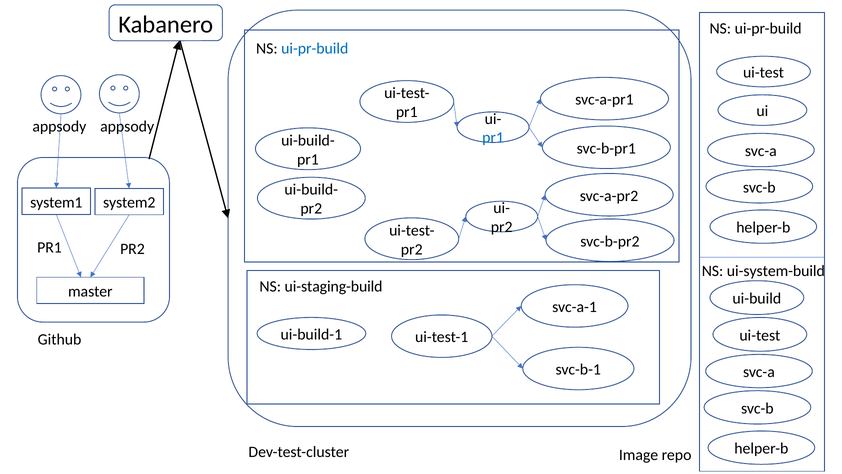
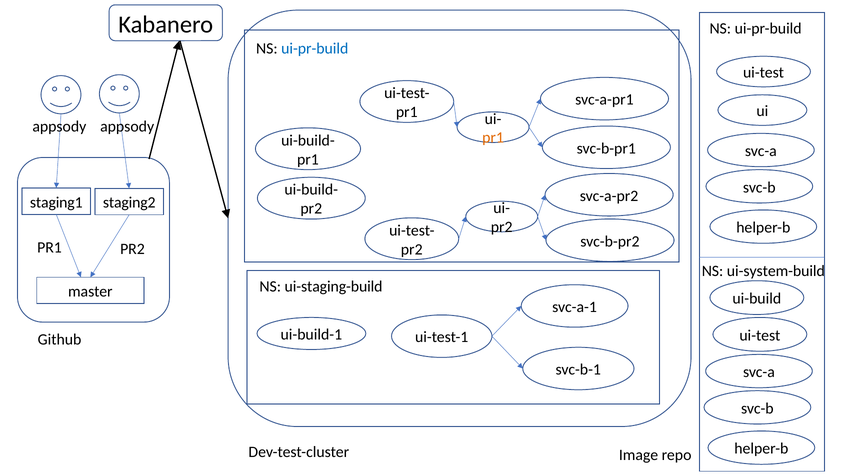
pr1 colour: blue -> orange (493, 138)
system1: system1 -> staging1 (56, 202)
system2: system2 -> staging2 (129, 202)
